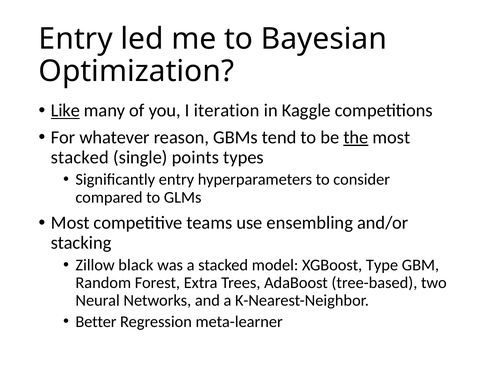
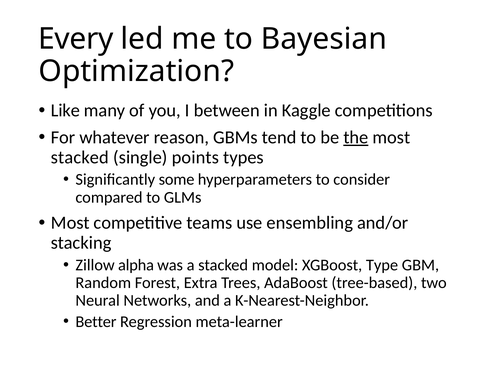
Entry: Entry -> Every (76, 39)
Like underline: present -> none (65, 110)
iteration: iteration -> between (227, 110)
Significantly entry: entry -> some (177, 179)
black: black -> alpha (136, 265)
